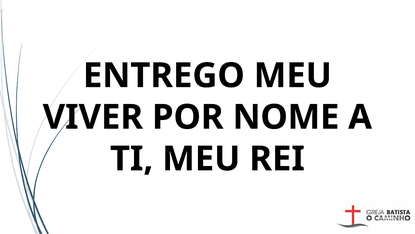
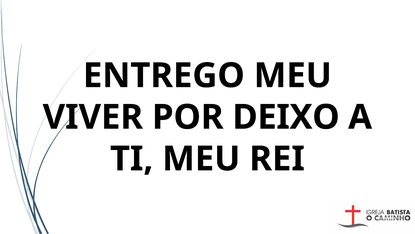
NOME: NOME -> DEIXO (286, 117)
